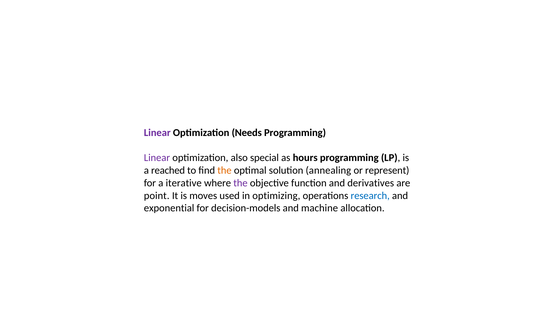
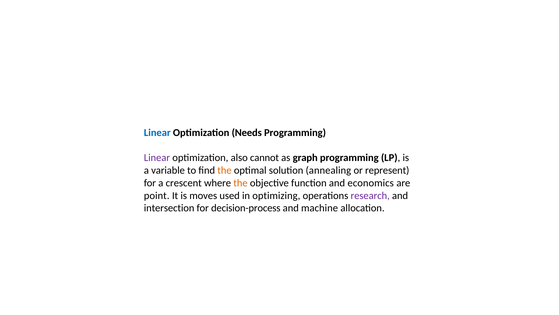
Linear colour: purple -> blue (157, 132)
special: special -> cannot (265, 157)
hours: hours -> graph (305, 157)
reached: reached -> variable (168, 170)
iterative: iterative -> crescent (184, 183)
the colour: purple -> orange (240, 183)
derivatives: derivatives -> economics (371, 183)
research colour: blue -> purple (370, 195)
exponential: exponential -> intersection (169, 208)
decision-models: decision-models -> decision-process (246, 208)
